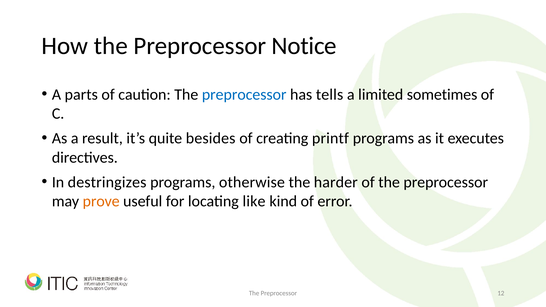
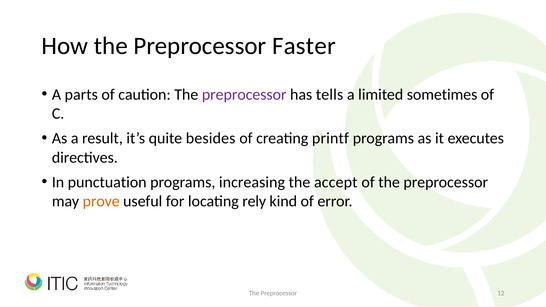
Notice: Notice -> Faster (304, 46)
preprocessor colour: blue -> purple (244, 94)
destringizes: destringizes -> punctuation (107, 182)
otherwise: otherwise -> increasing (252, 182)
harder: harder -> accept (336, 182)
like: like -> rely (254, 201)
